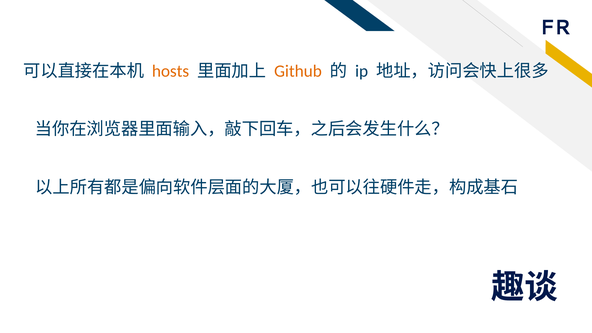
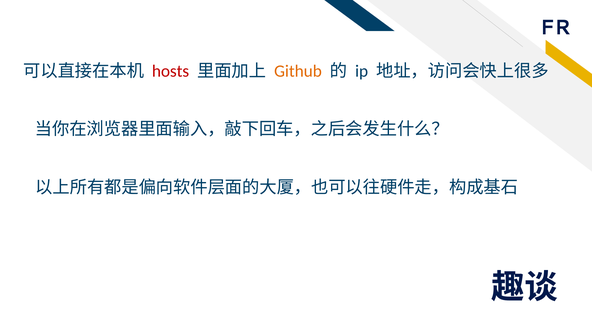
hosts colour: orange -> red (171, 71)
